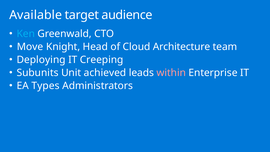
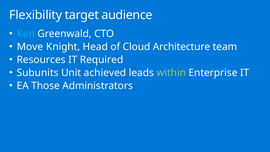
Available: Available -> Flexibility (36, 15)
Deploying: Deploying -> Resources (41, 60)
Creeping: Creeping -> Required (102, 60)
within colour: pink -> light green (171, 73)
Types: Types -> Those (46, 86)
